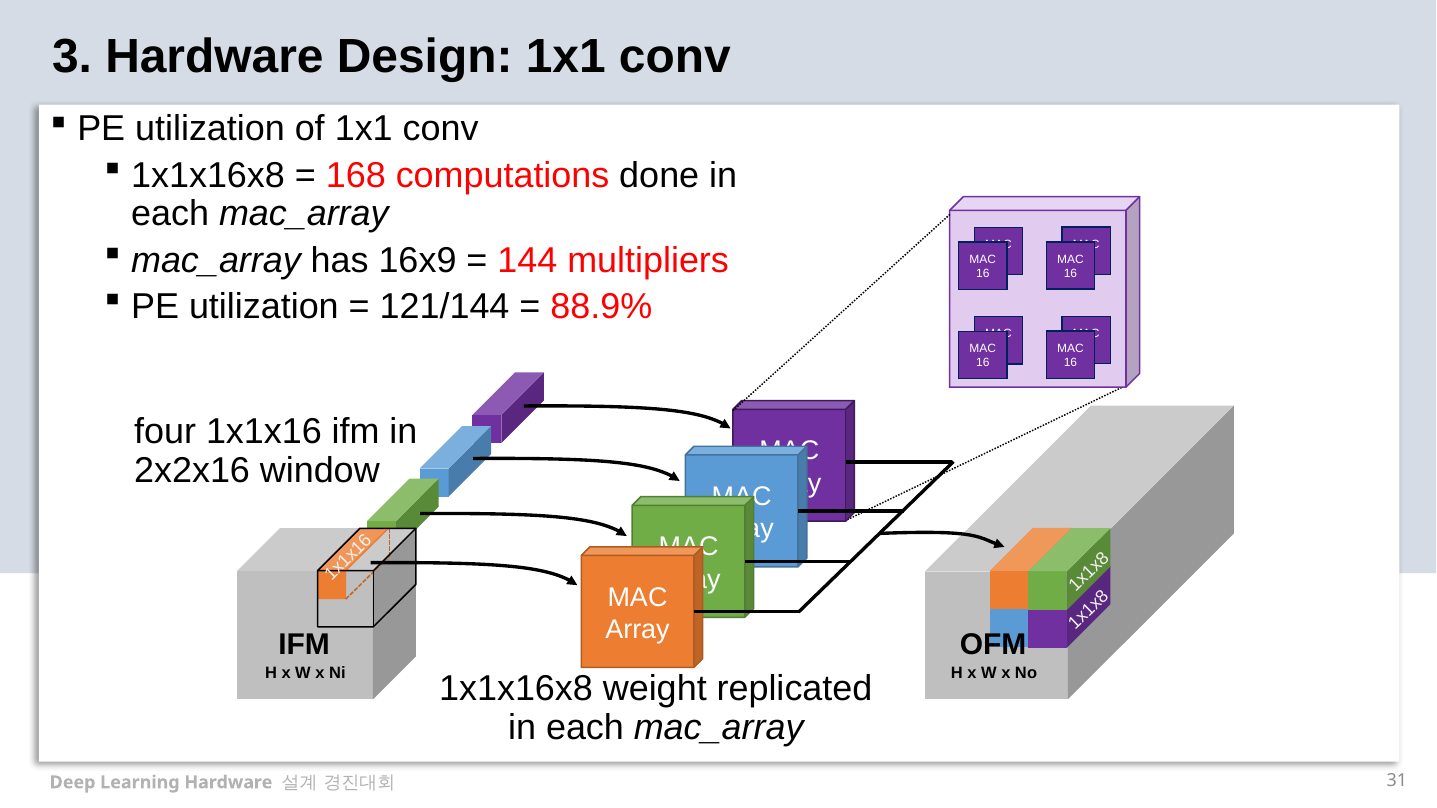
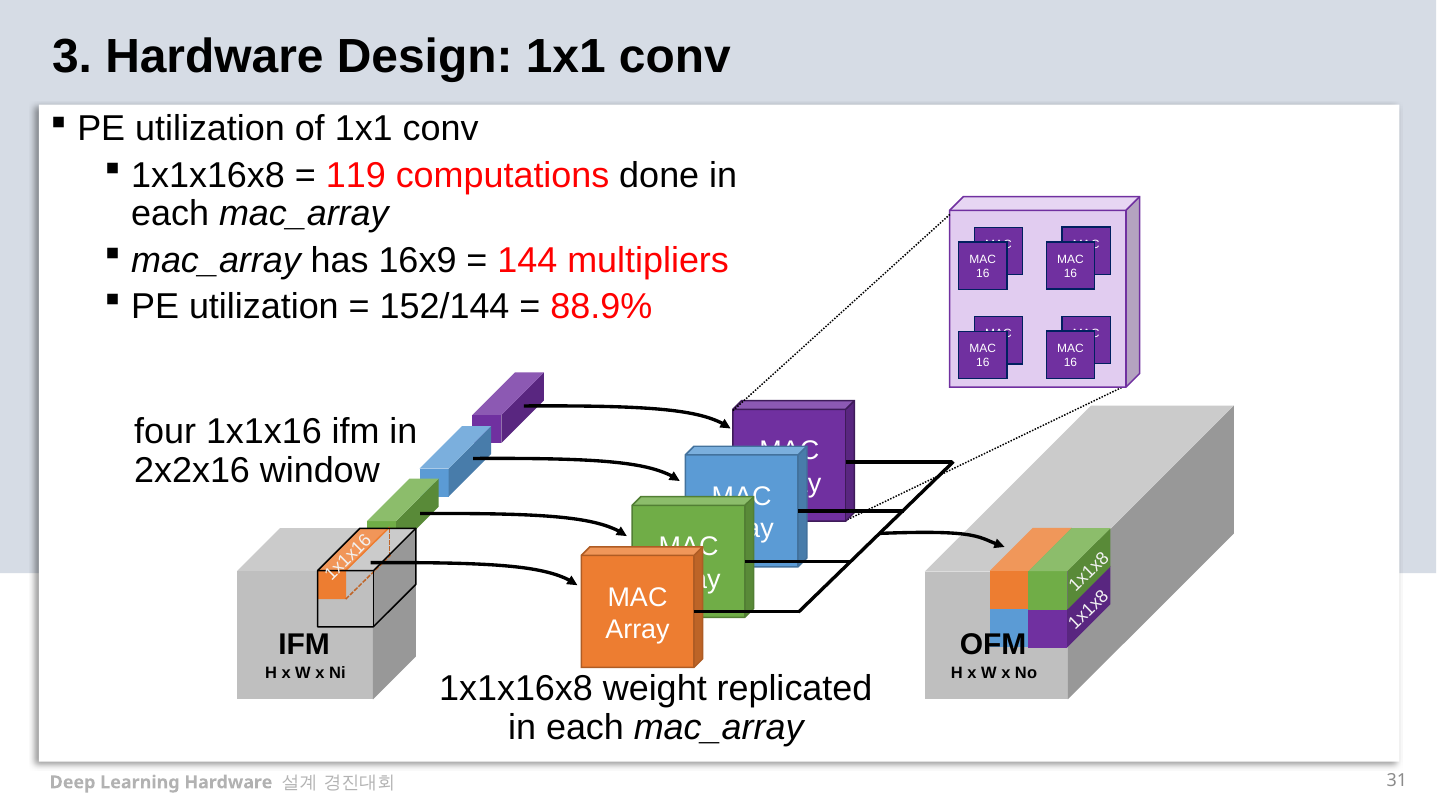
168: 168 -> 119 (356, 175)
121/144: 121/144 -> 152/144 (445, 307)
